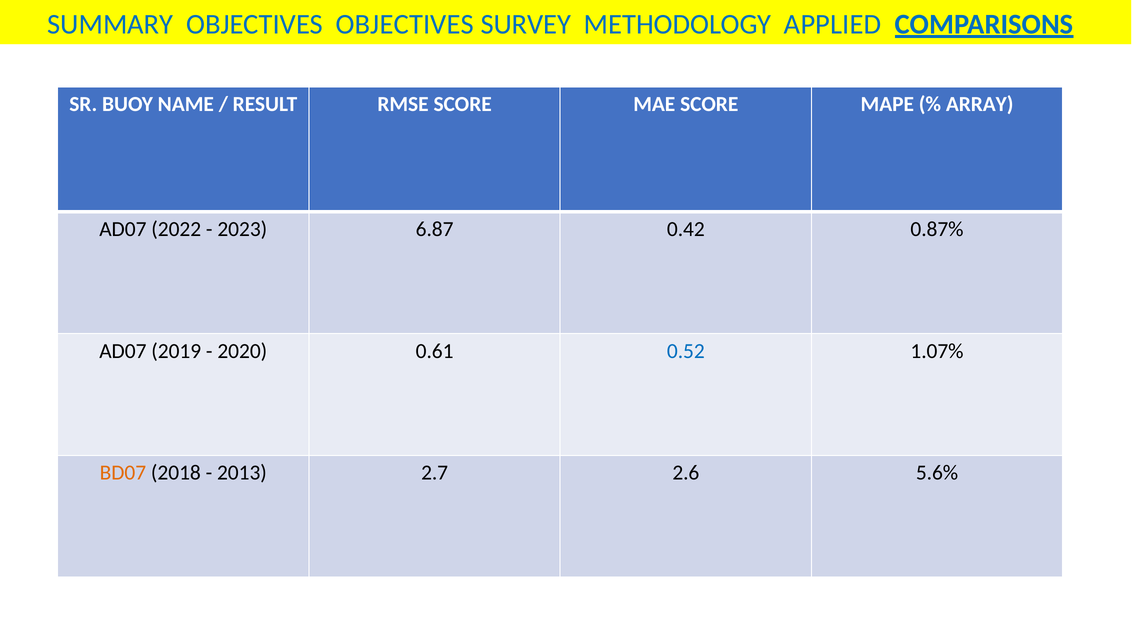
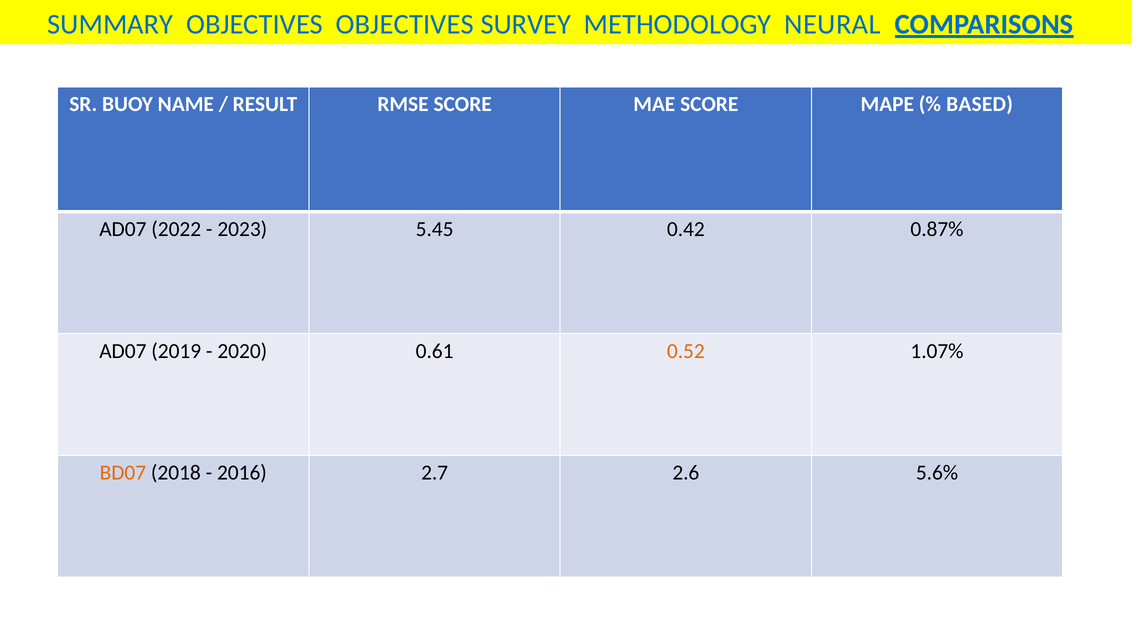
APPLIED: APPLIED -> NEURAL (833, 24)
ARRAY: ARRAY -> BASED (980, 104)
6.87: 6.87 -> 5.45 (435, 229)
0.52 colour: blue -> orange (686, 351)
2013: 2013 -> 2016 (242, 472)
